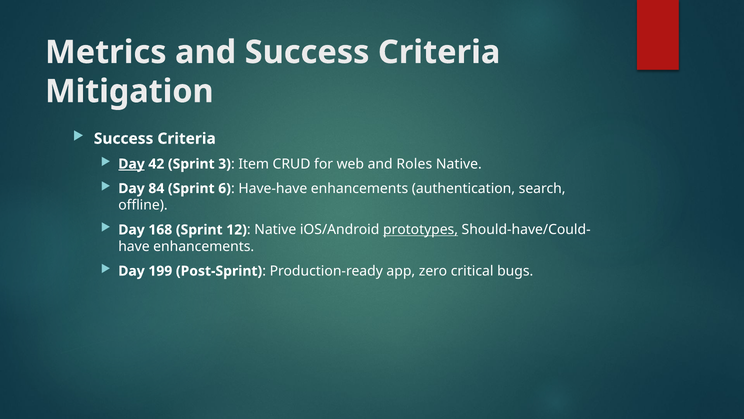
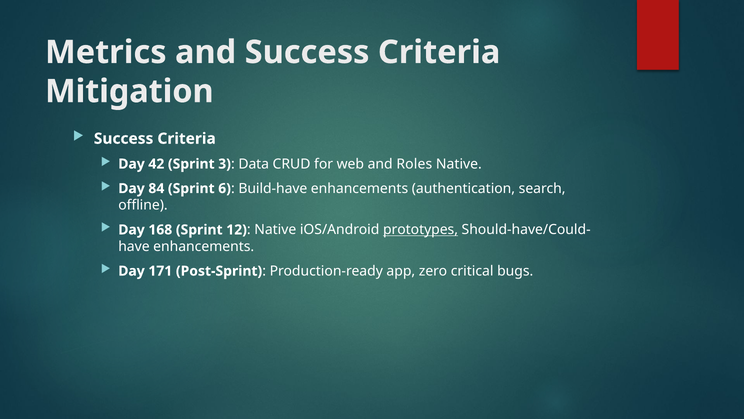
Day underline: present -> none (131, 164)
Item: Item -> Data (254, 164)
Have-have: Have-have -> Build-have (273, 188)
199: 199 -> 171 (160, 271)
